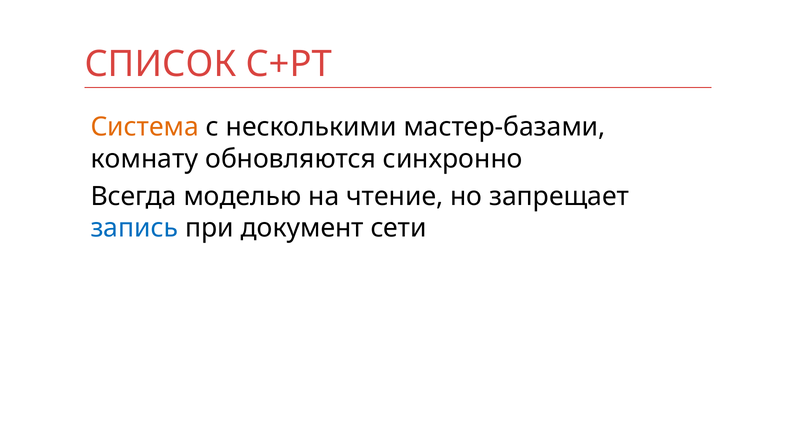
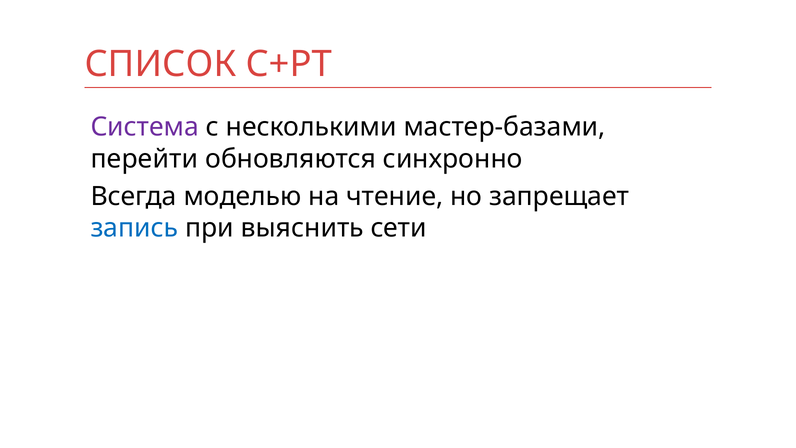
Система colour: orange -> purple (145, 127)
комнату: комнату -> перейти (144, 159)
документ: документ -> выяснить (302, 228)
